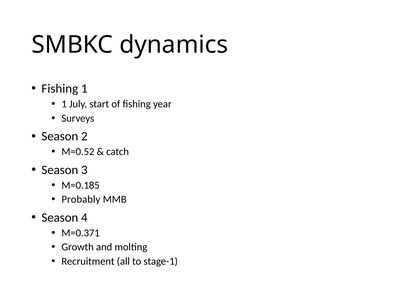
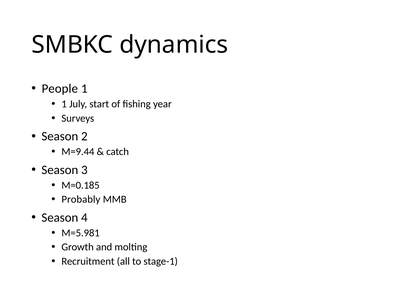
Fishing: Fishing -> People (60, 89)
M=0.52: M=0.52 -> M=9.44 (78, 152)
M=0.371: M=0.371 -> M=5.981 (81, 233)
